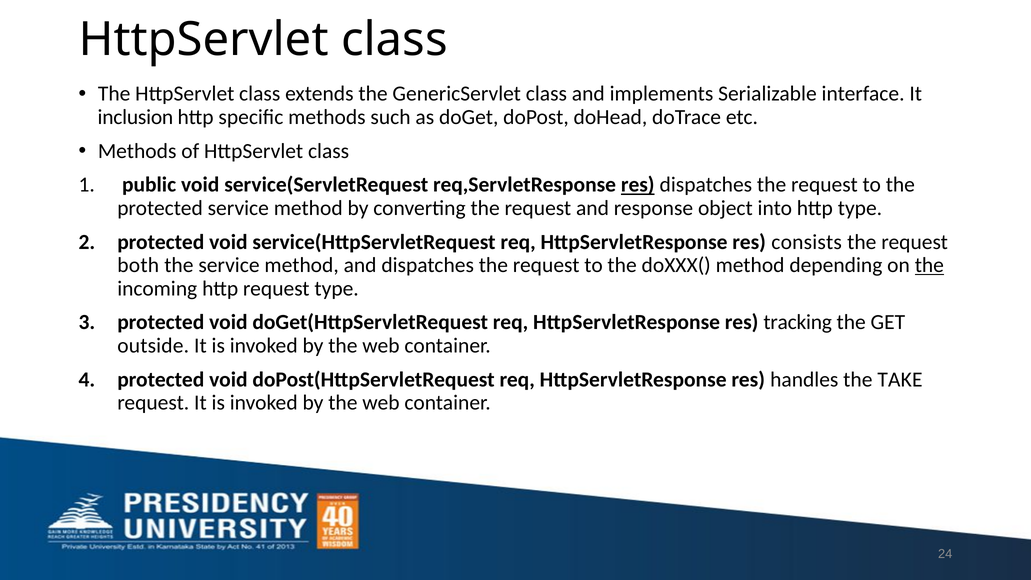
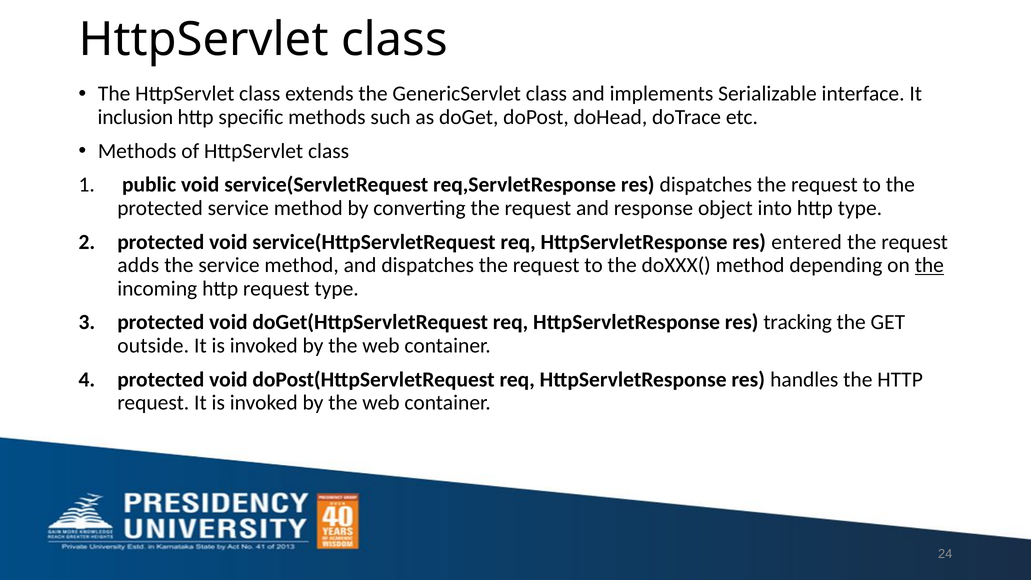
res underline: present -> none (638, 185)
consists: consists -> entered (807, 242)
both: both -> adds (138, 265)
the TAKE: TAKE -> HTTP (900, 379)
